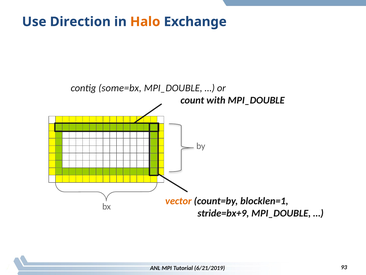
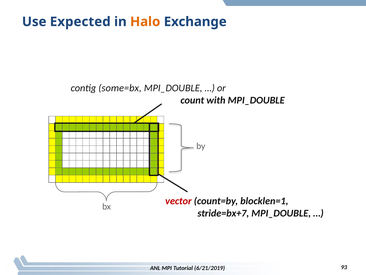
Direction: Direction -> Expected (80, 22)
vector colour: orange -> red (178, 201)
stride=bx+9: stride=bx+9 -> stride=bx+7 (223, 213)
